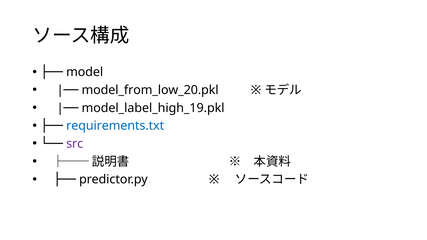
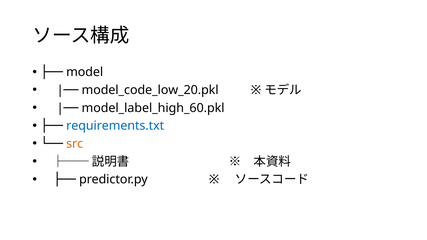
model_from_low_20.pkl: model_from_low_20.pkl -> model_code_low_20.pkl (150, 90)
model_label_high_19.pkl: model_label_high_19.pkl -> model_label_high_60.pkl (153, 108)
src colour: purple -> orange (75, 144)
